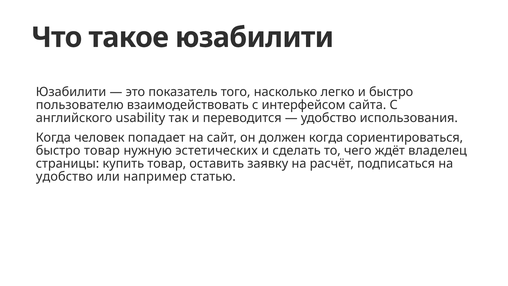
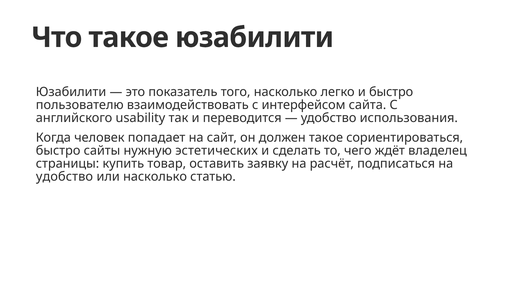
должен когда: когда -> такое (326, 138)
быстро товар: товар -> сайты (102, 151)
или например: например -> насколько (155, 177)
